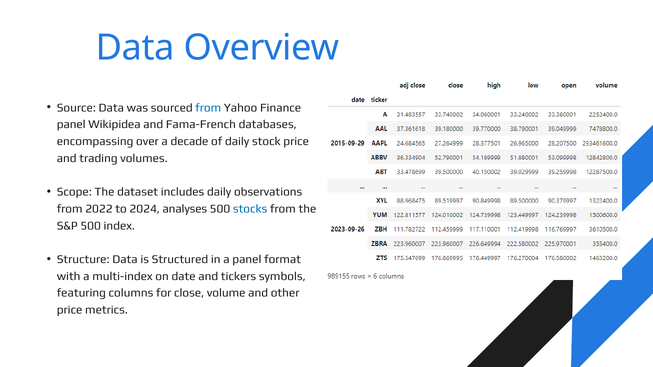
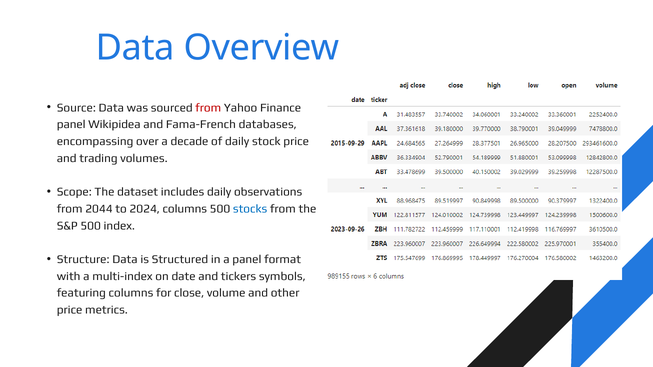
from colour: blue -> red (208, 108)
2022: 2022 -> 2044 (99, 209)
2024 analyses: analyses -> columns (185, 209)
